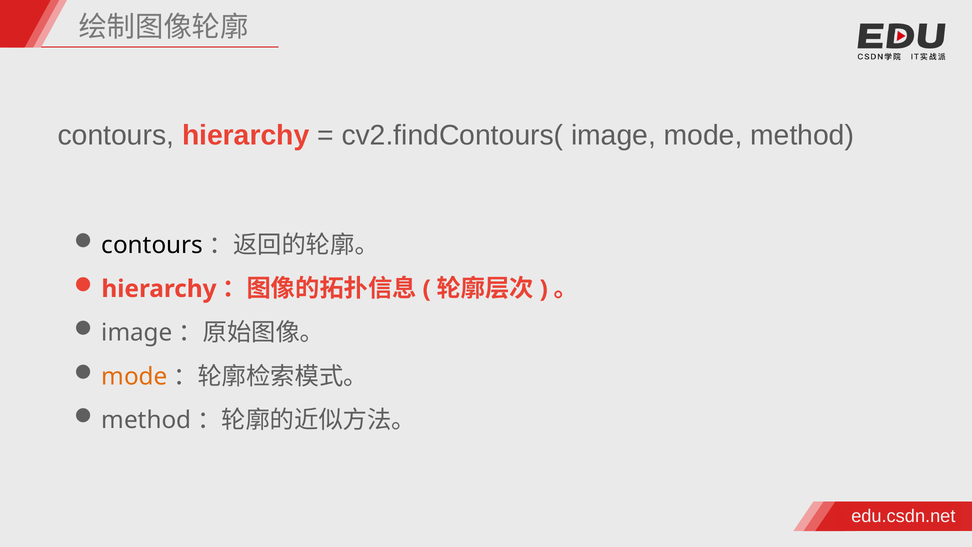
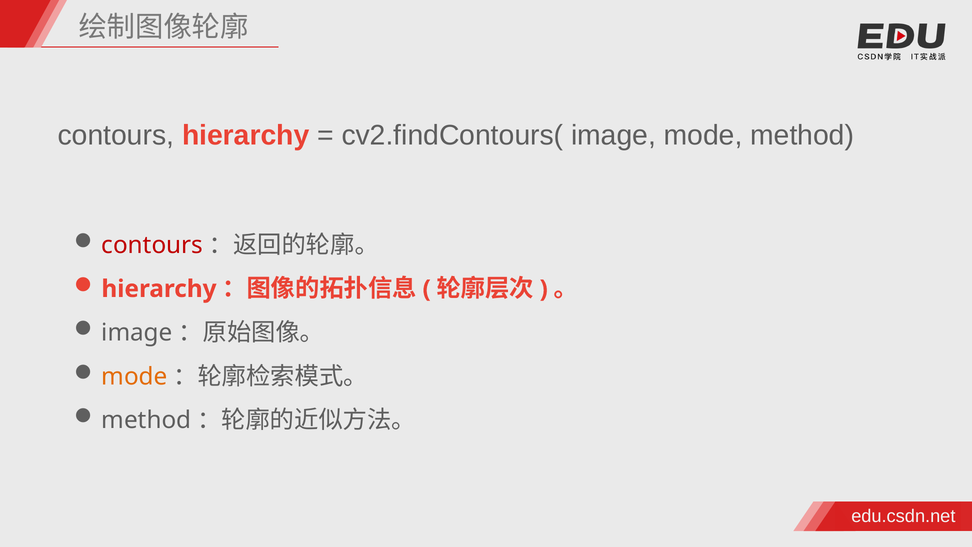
contours colour: black -> red (152, 245)
